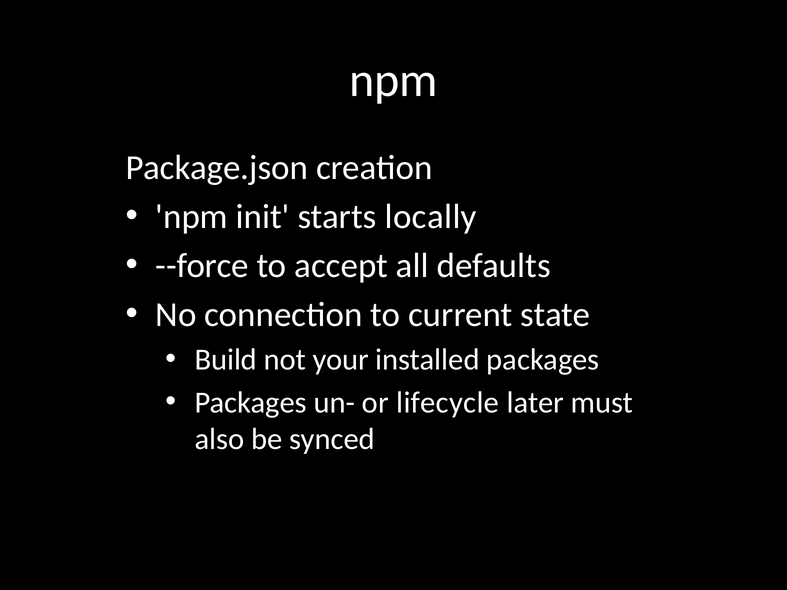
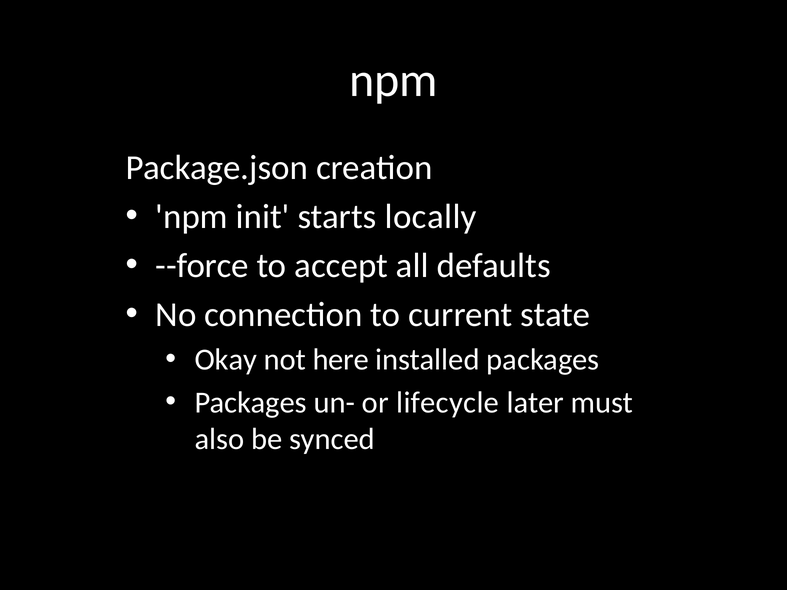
Build: Build -> Okay (226, 360)
your: your -> here (341, 360)
